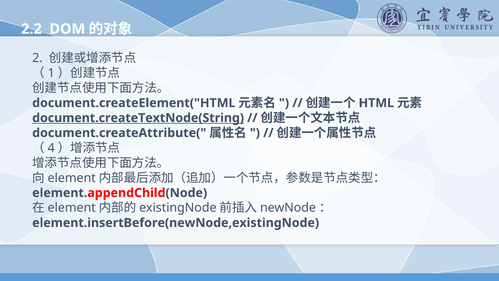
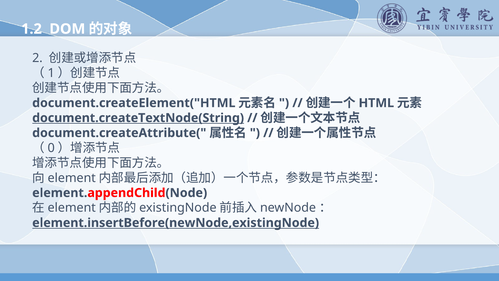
2.2: 2.2 -> 1.2 (31, 29)
4: 4 -> 0 (51, 148)
element.insertBefore(newNode,existingNode underline: none -> present (176, 223)
